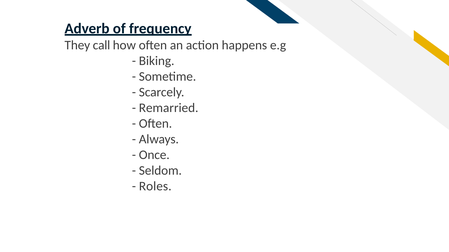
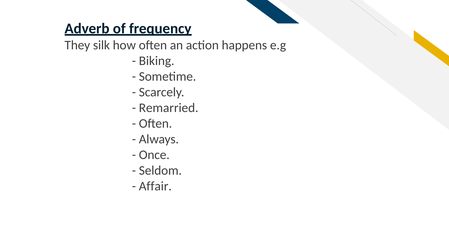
call: call -> silk (101, 45)
Roles: Roles -> Affair (155, 187)
